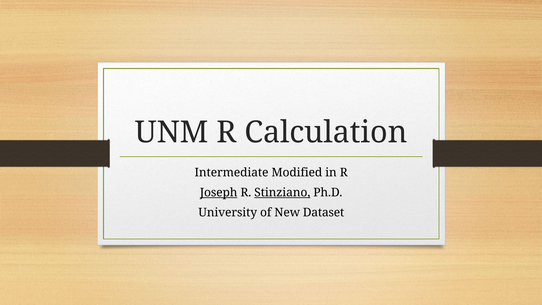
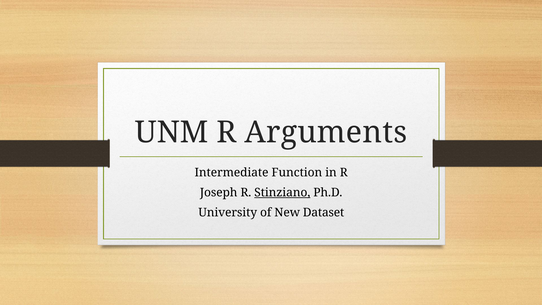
Calculation: Calculation -> Arguments (326, 132)
Modified: Modified -> Function (297, 173)
Joseph underline: present -> none (219, 193)
